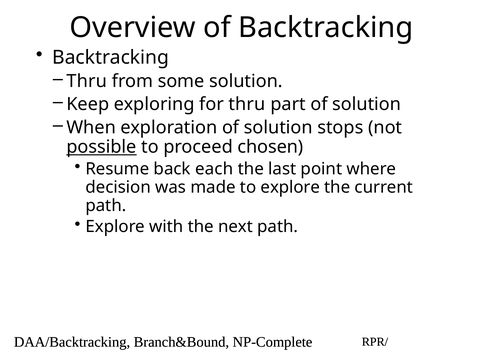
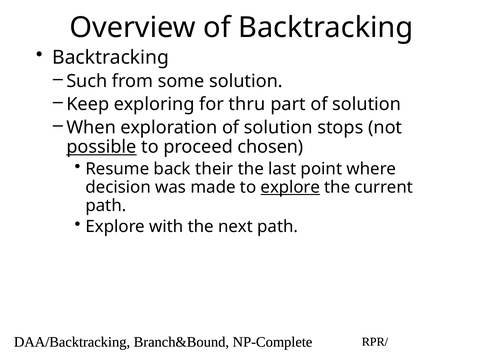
Thru: Thru -> Such (87, 81)
each: each -> their (214, 169)
explore underline: none -> present (290, 187)
